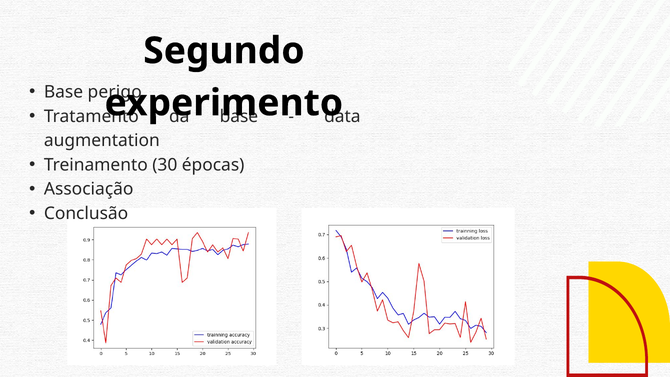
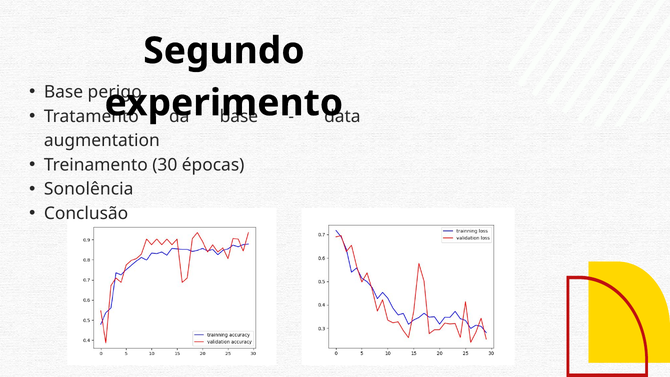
Associação: Associação -> Sonolência (89, 189)
